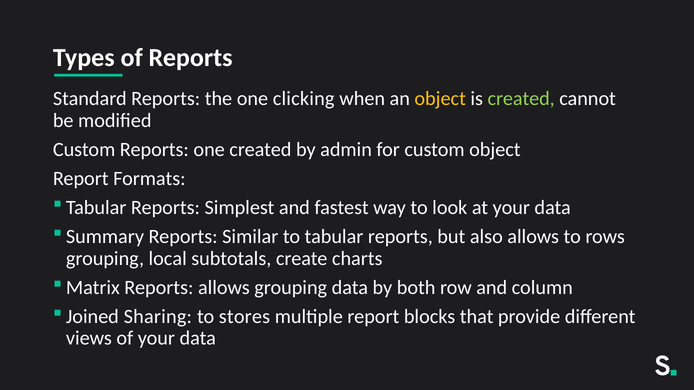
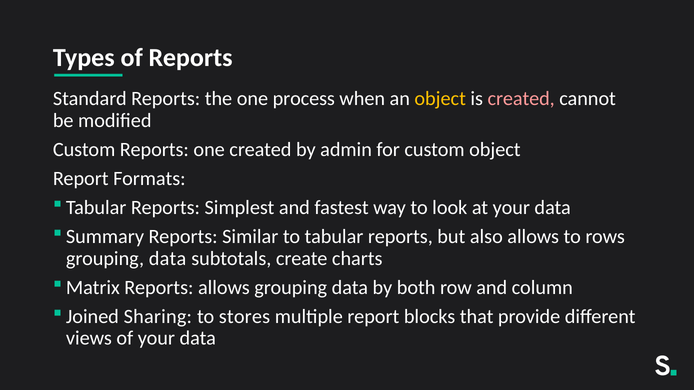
clicking: clicking -> process (304, 99)
created colour: light green -> pink (521, 99)
local: local -> data (168, 259)
